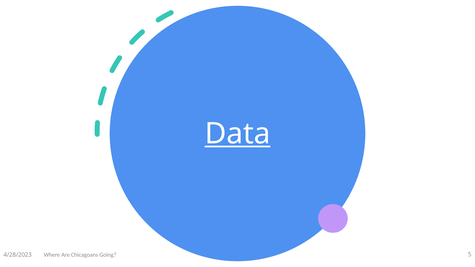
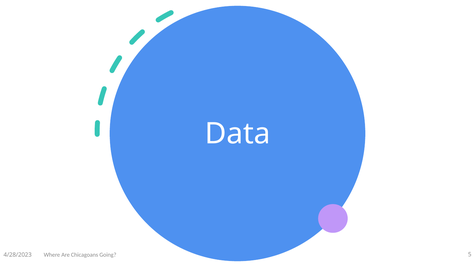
Data underline: present -> none (238, 134)
